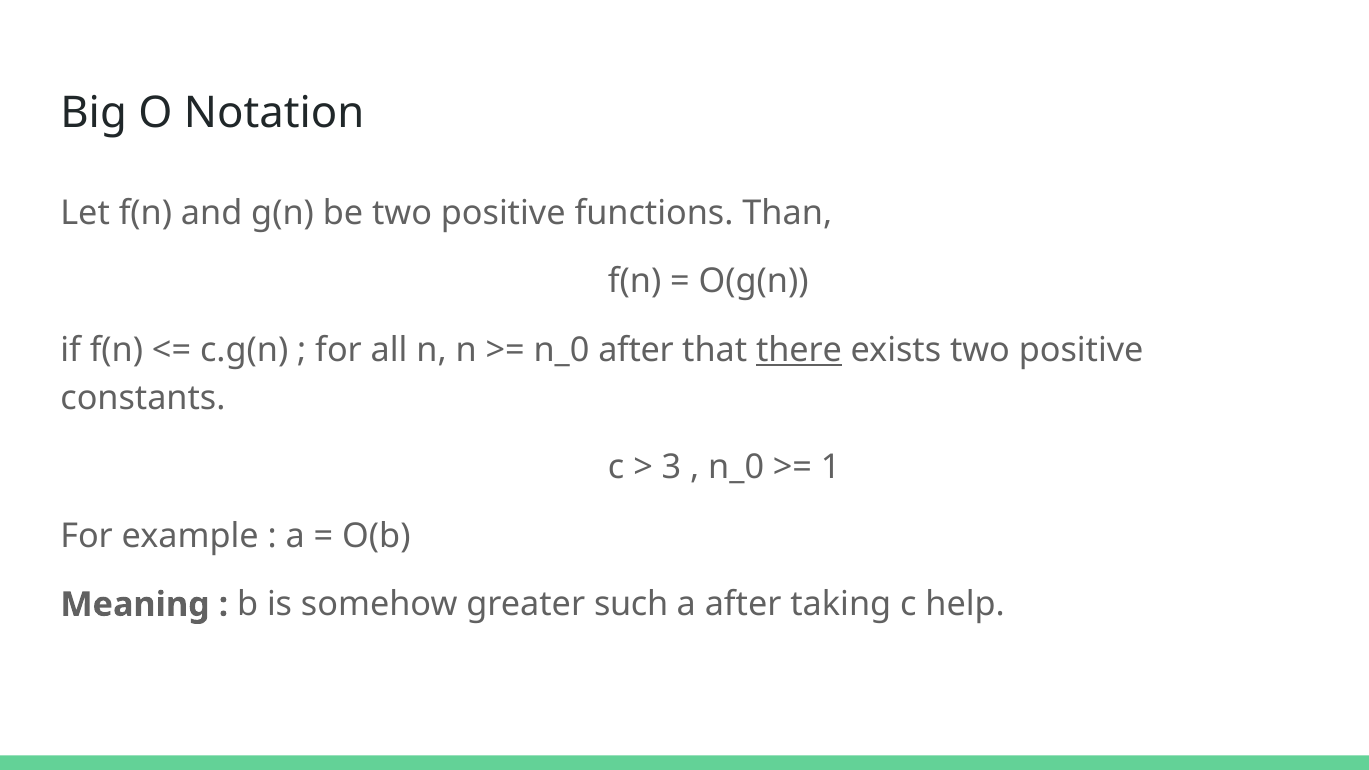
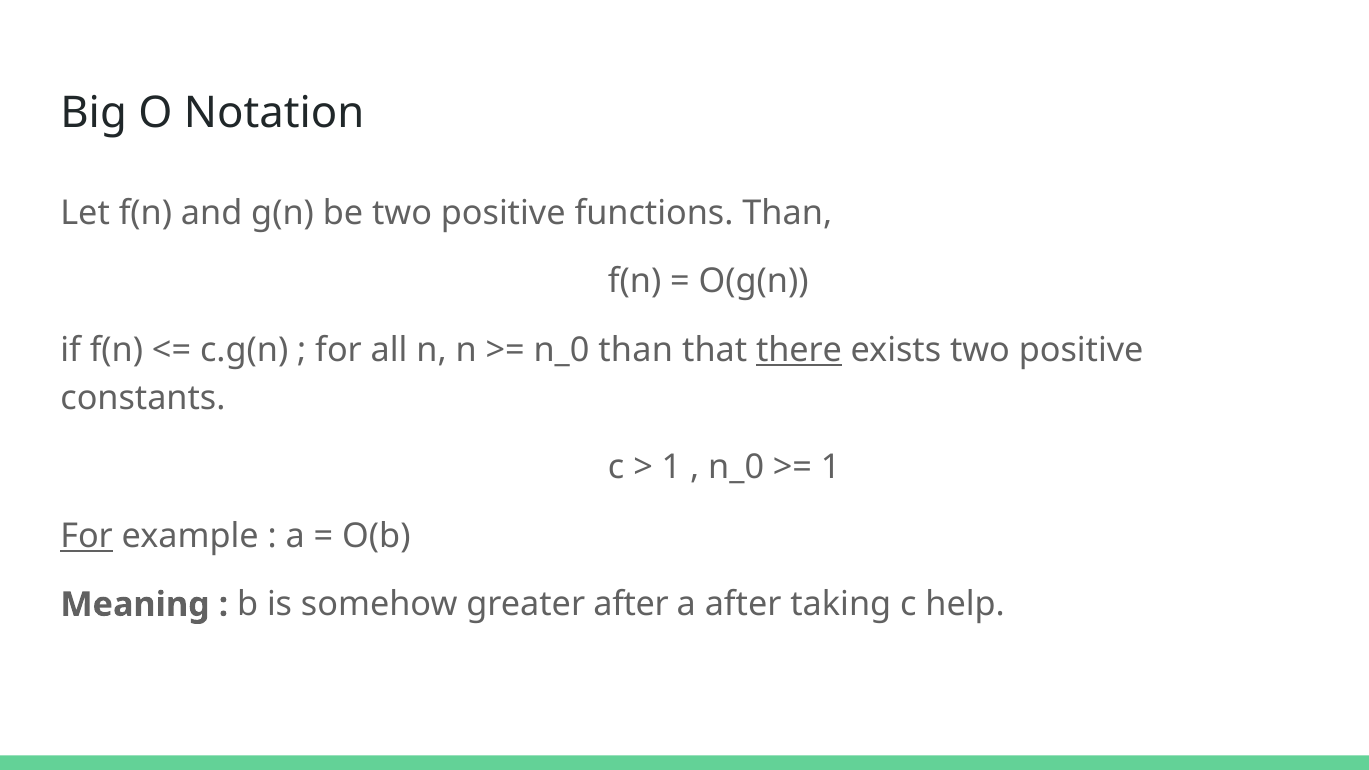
n_0 after: after -> than (636, 350)
3: 3 -> 1 (671, 467)
For underline: none -> present (87, 536)
greater such: such -> after (631, 605)
